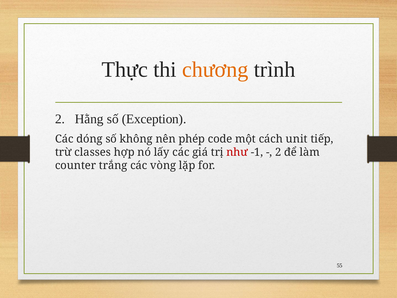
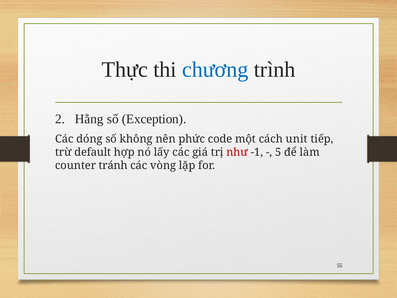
chương colour: orange -> blue (215, 70)
phép: phép -> phức (192, 139)
classes: classes -> default (93, 152)
2: 2 -> 5 (278, 152)
trắng: trắng -> tránh (113, 165)
